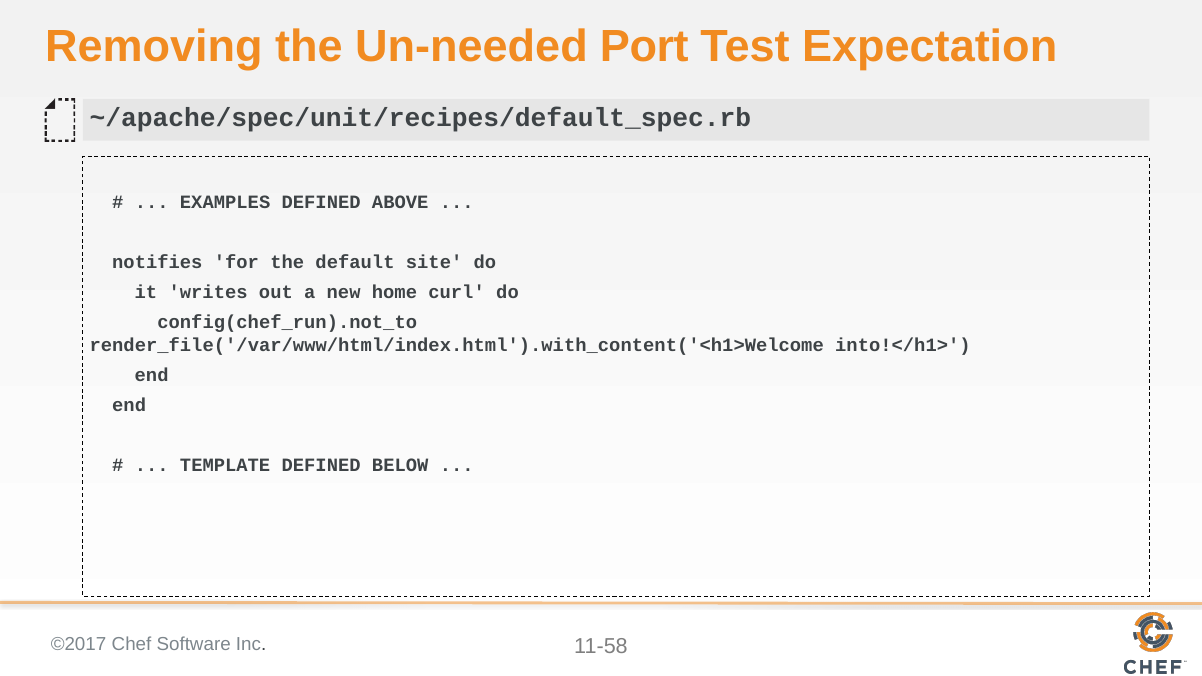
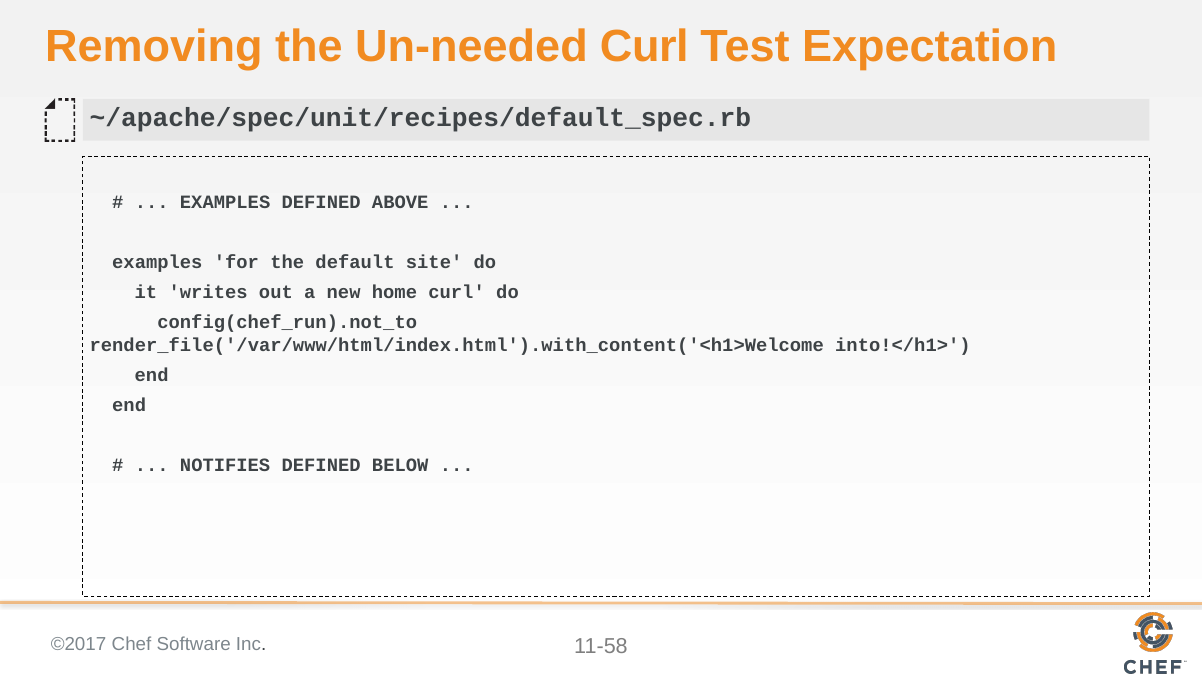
Un-needed Port: Port -> Curl (644, 47)
notifies: notifies -> examples (157, 263)
TEMPLATE: TEMPLATE -> NOTIFIES (225, 466)
